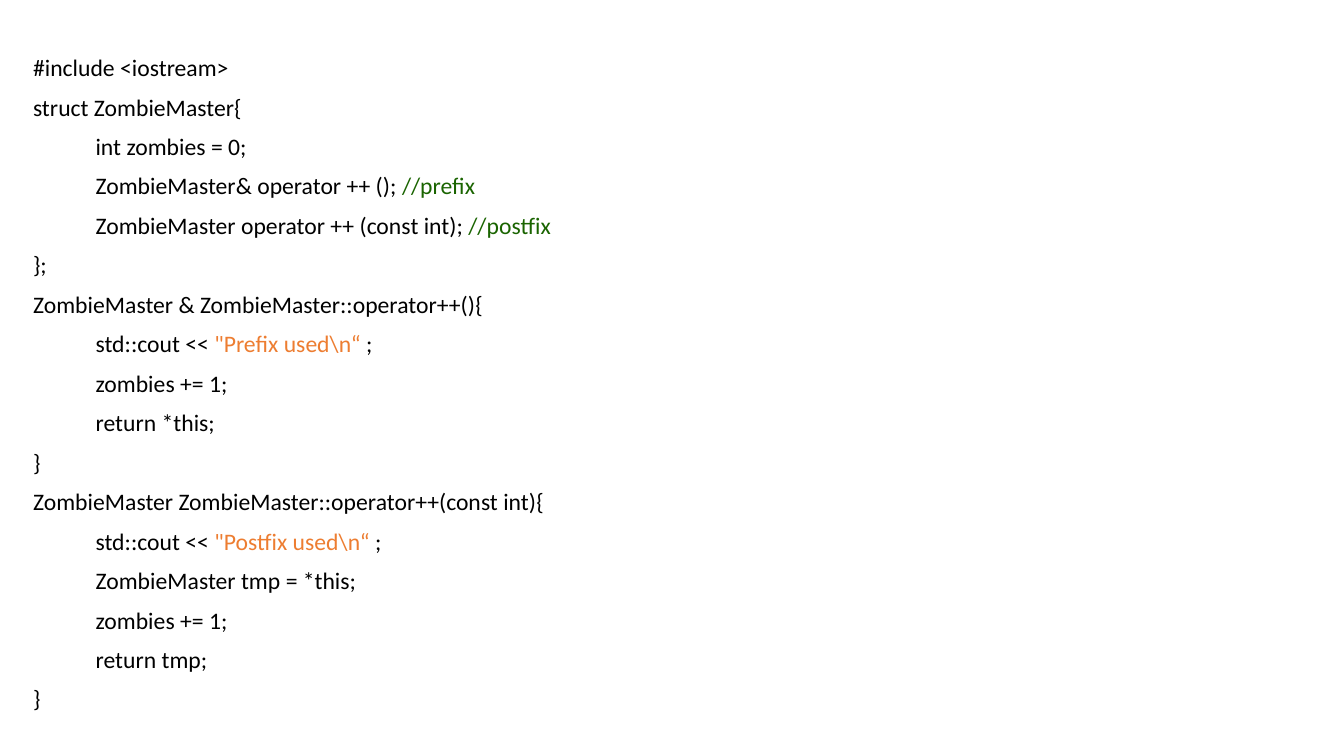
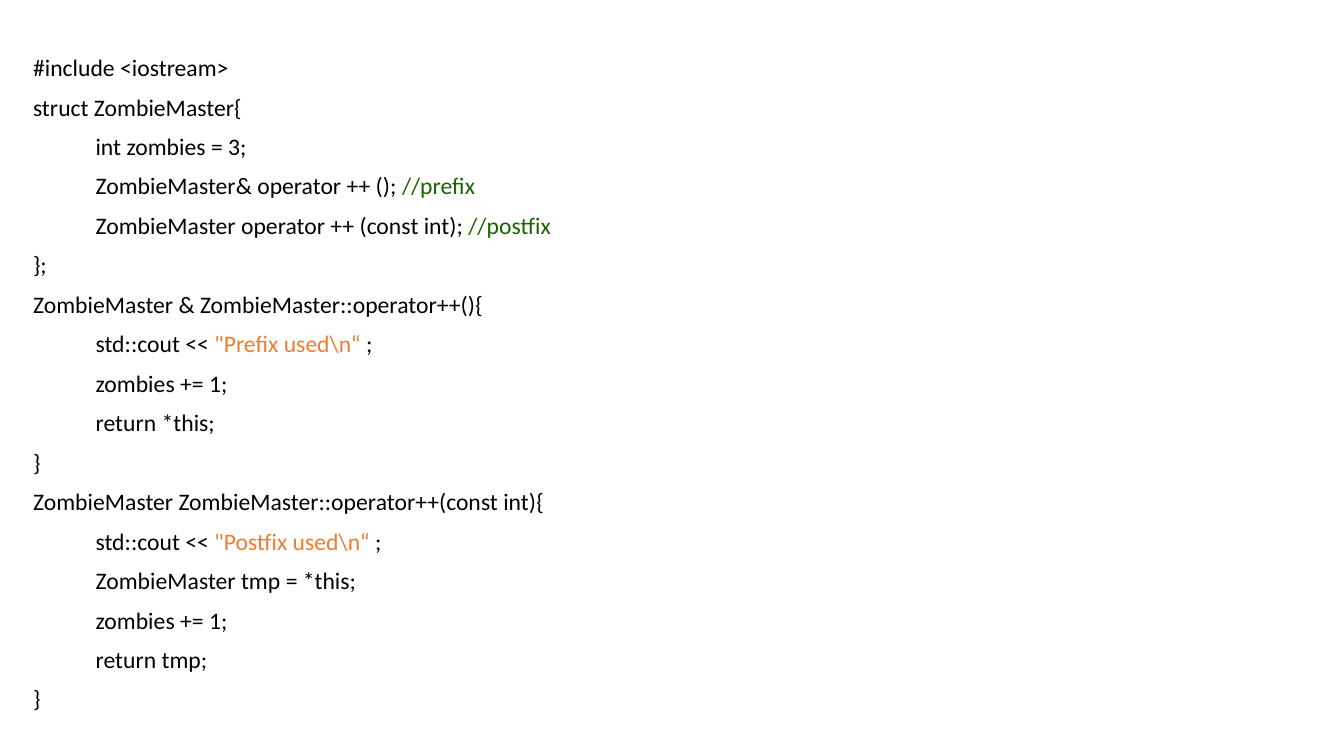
0: 0 -> 3 (237, 148)
